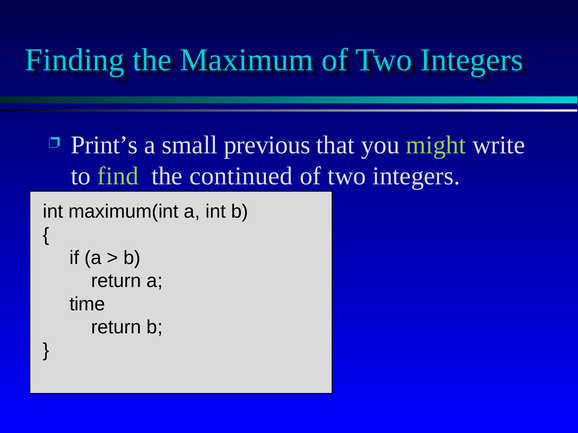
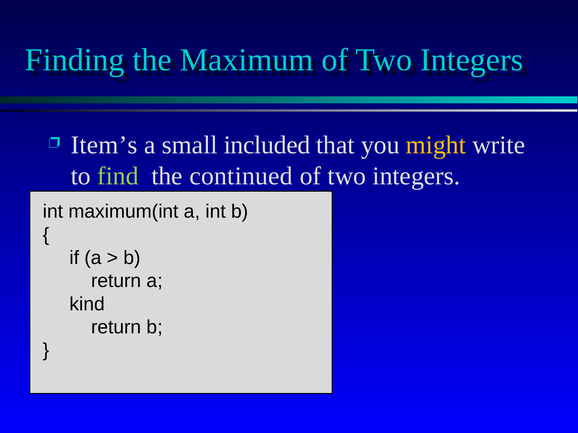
Print’s: Print’s -> Item’s (104, 145)
previous: previous -> included (267, 145)
might colour: light green -> yellow (436, 145)
time: time -> kind (87, 304)
